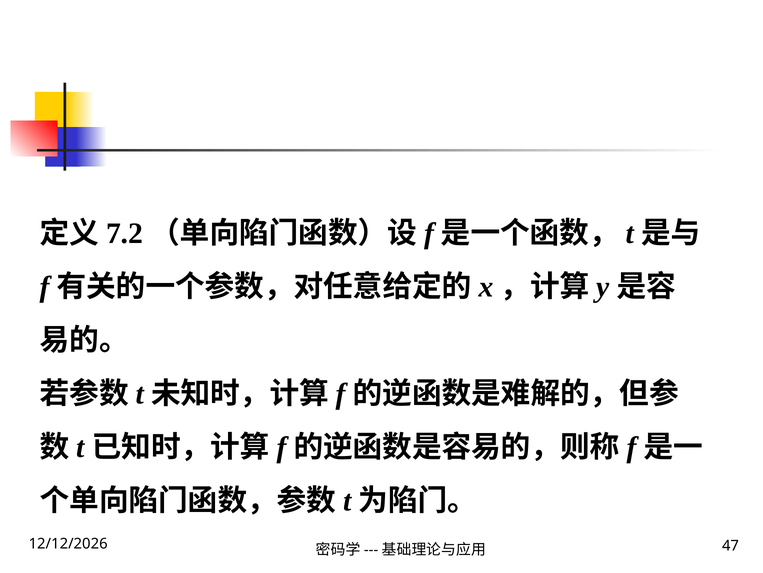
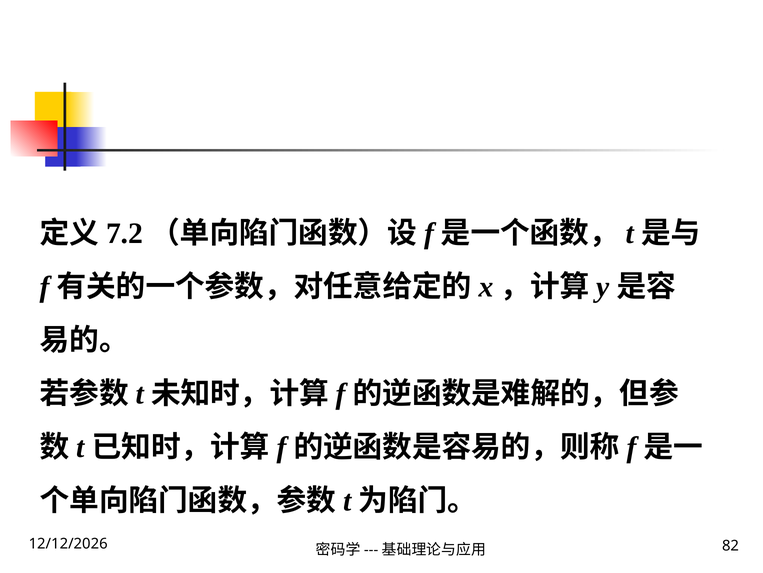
47: 47 -> 82 (731, 545)
